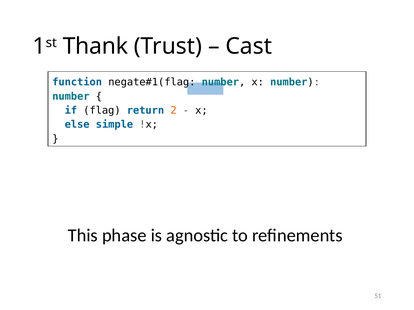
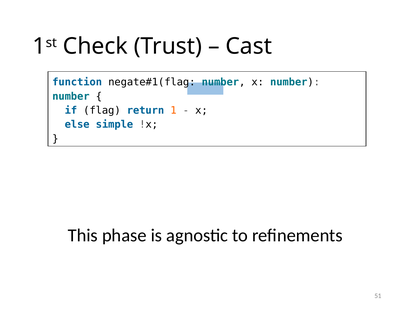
Thank: Thank -> Check (95, 46)
2: 2 -> 1 (173, 111)
